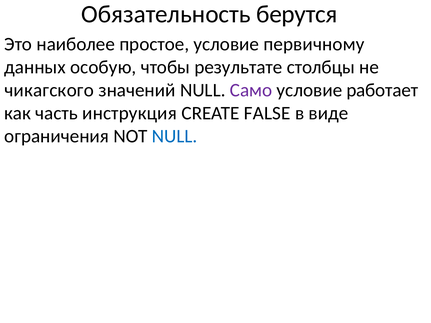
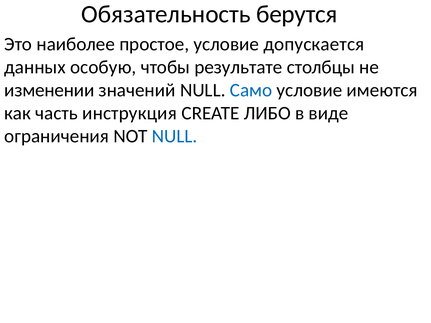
первичному: первичному -> допускается (314, 44)
чикагского: чикагского -> изменении (49, 90)
Само colour: purple -> blue (251, 90)
работает: работает -> имеются (382, 90)
FALSE: FALSE -> ЛИБО (267, 113)
